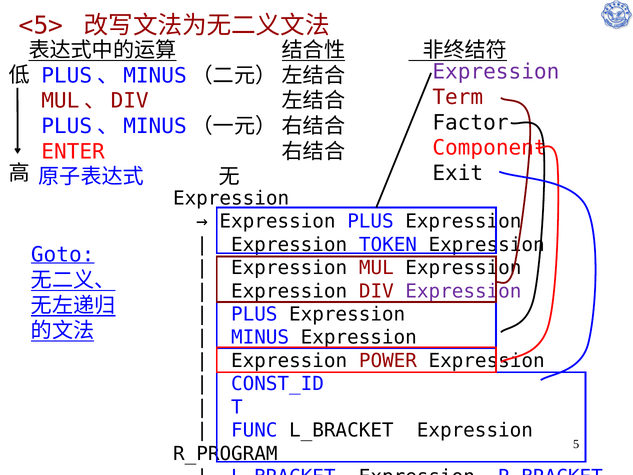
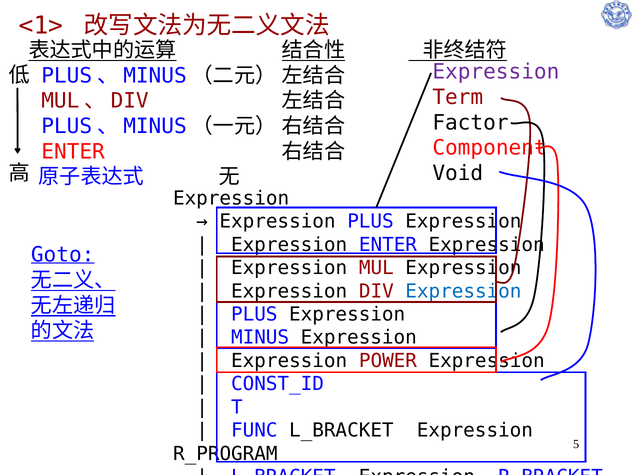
<5>: <5> -> <1> (41, 26)
Exit: Exit -> Void (458, 173)
Expression TOKEN: TOKEN -> ENTER (388, 245)
Expression colour: purple -> blue (463, 291)
